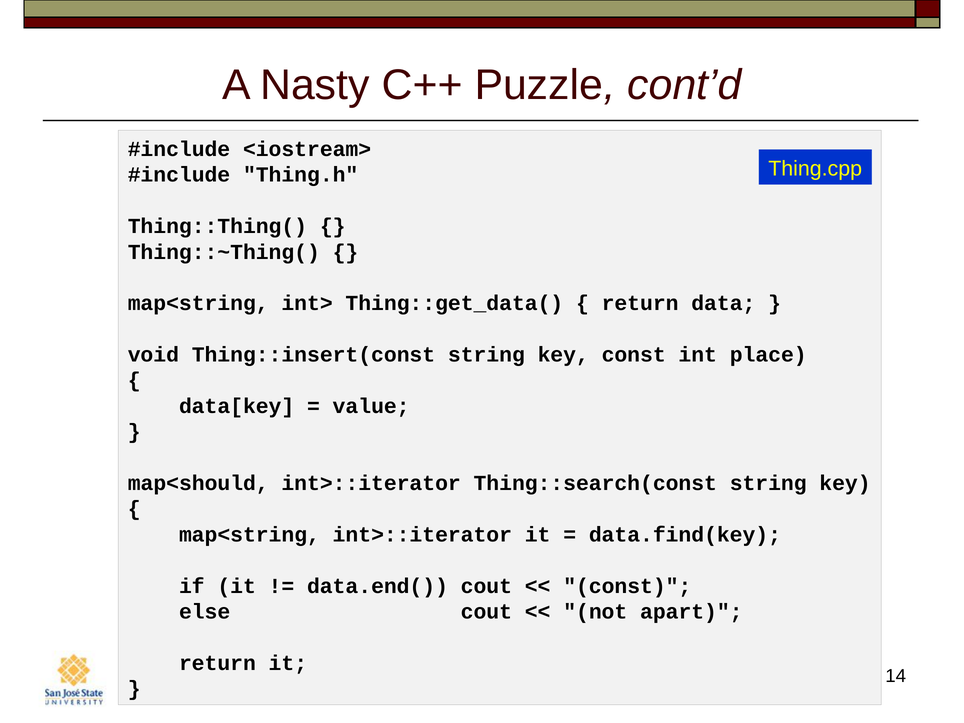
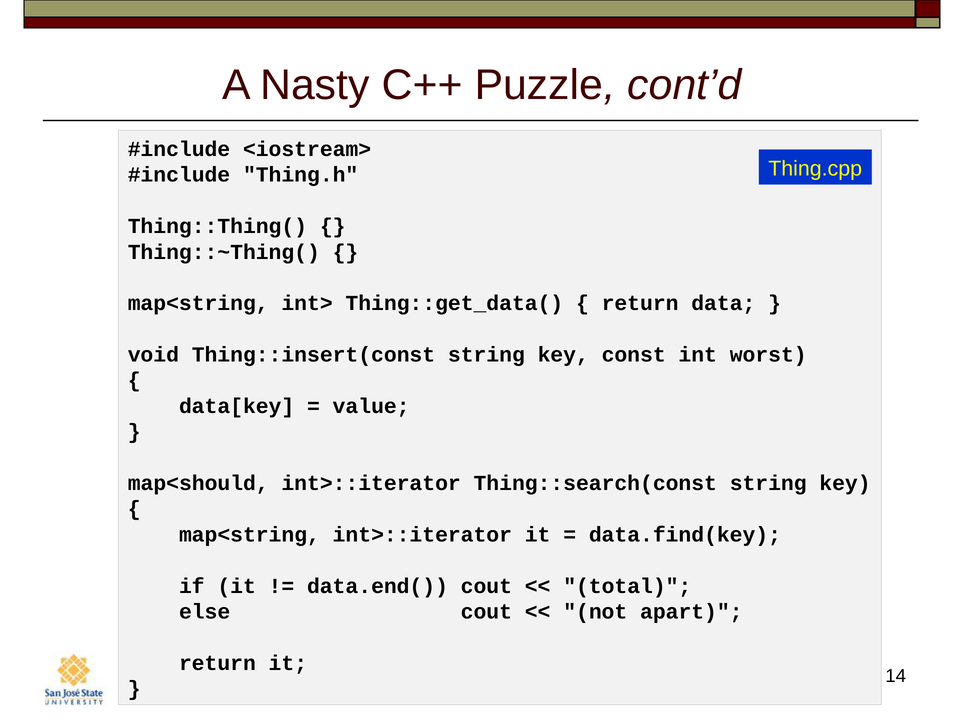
place: place -> worst (768, 355)
const: const -> total (627, 586)
